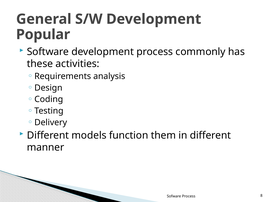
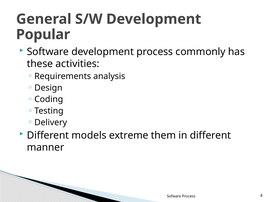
function: function -> extreme (129, 135)
